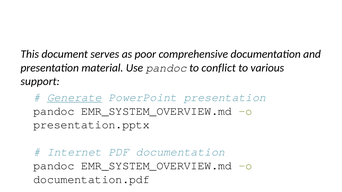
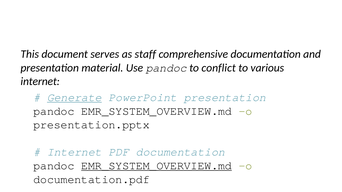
poor: poor -> staff (145, 54)
support: support -> internet (40, 82)
EMR_SYSTEM_OVERVIEW.md underline: none -> present (157, 166)
